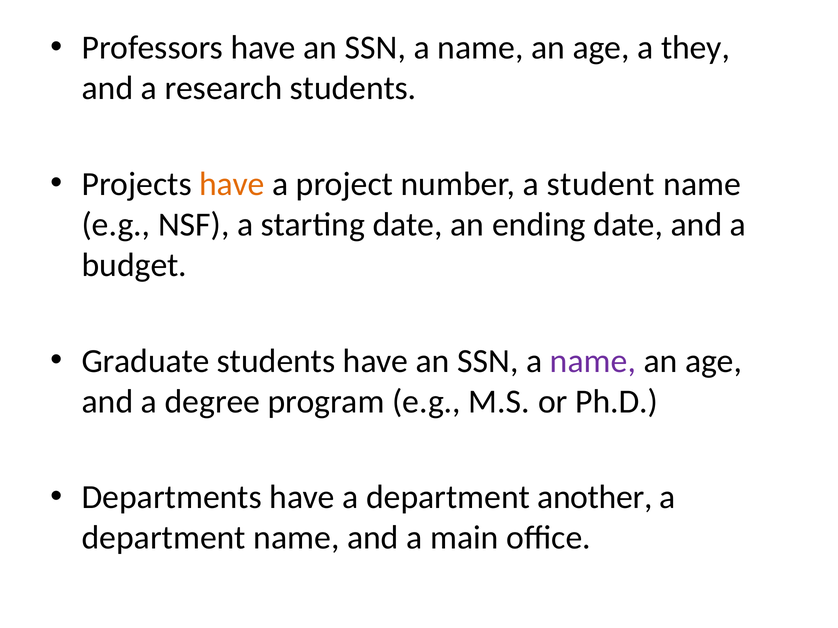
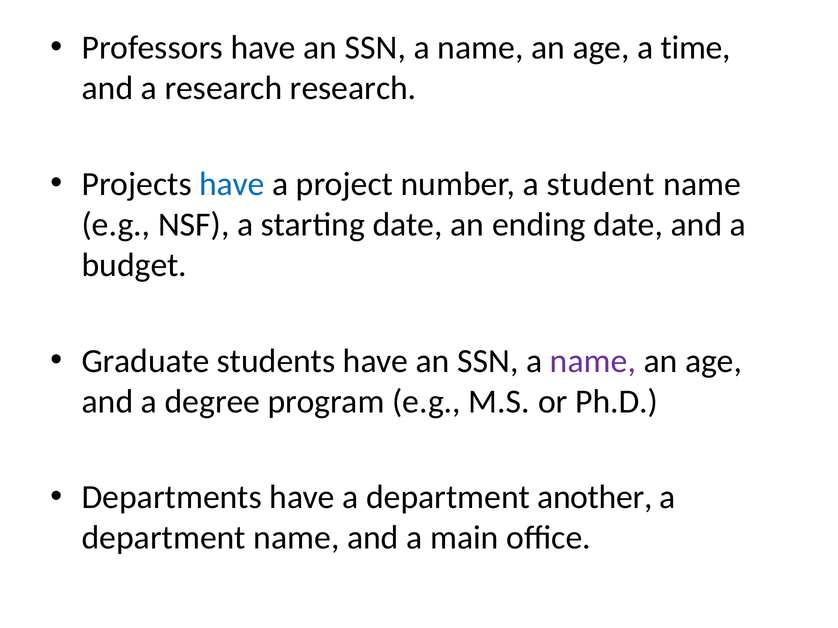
they: they -> time (696, 48)
research students: students -> research (353, 88)
have colour: orange -> blue (232, 184)
